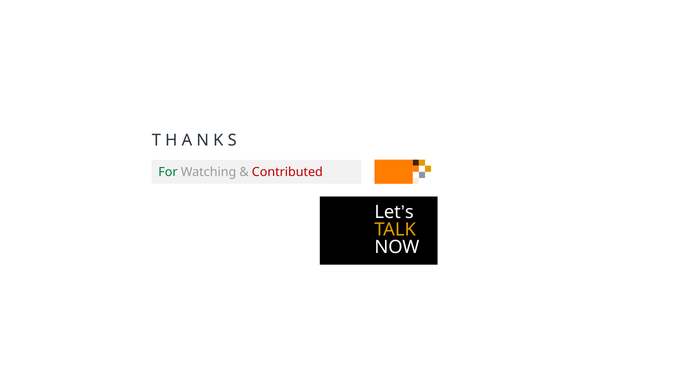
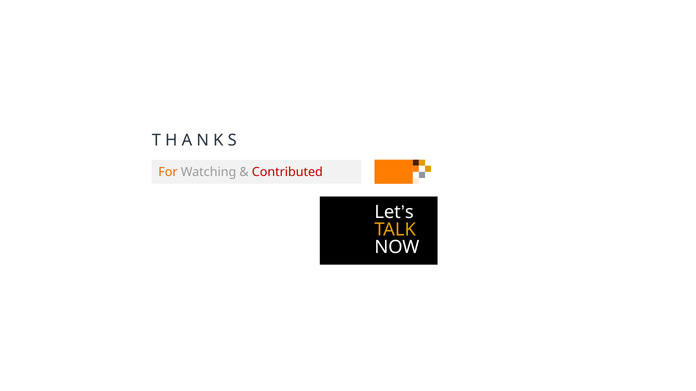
For colour: green -> orange (168, 172)
